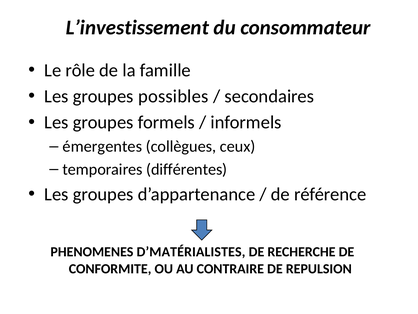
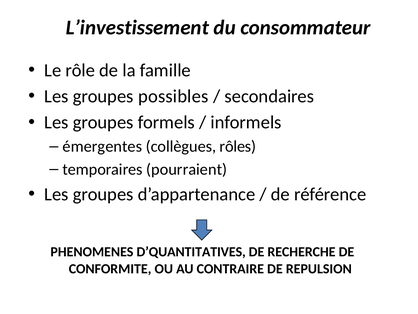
ceux: ceux -> rôles (238, 146)
différentes: différentes -> pourraient (187, 169)
D’MATÉRIALISTES: D’MATÉRIALISTES -> D’QUANTITATIVES (191, 252)
